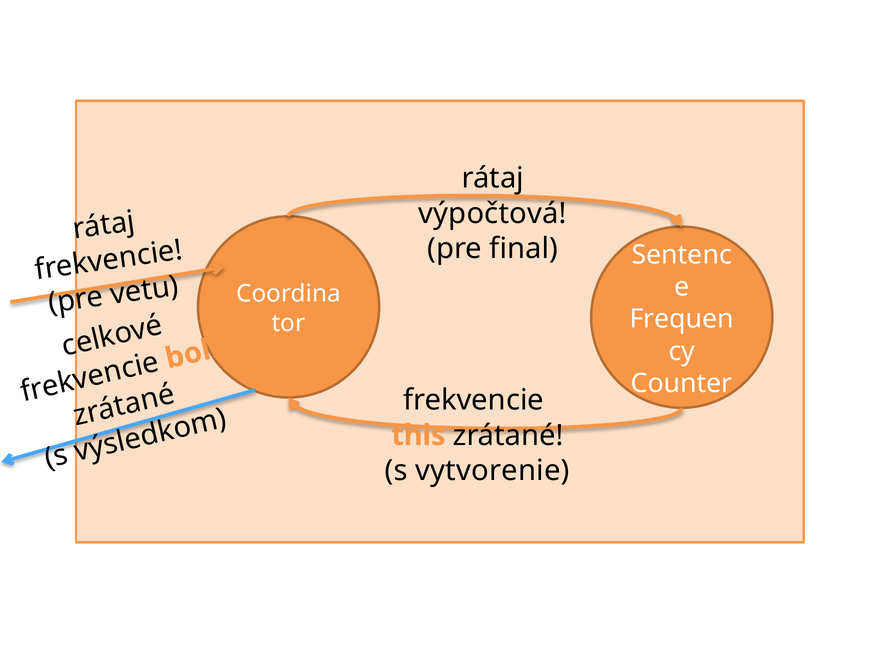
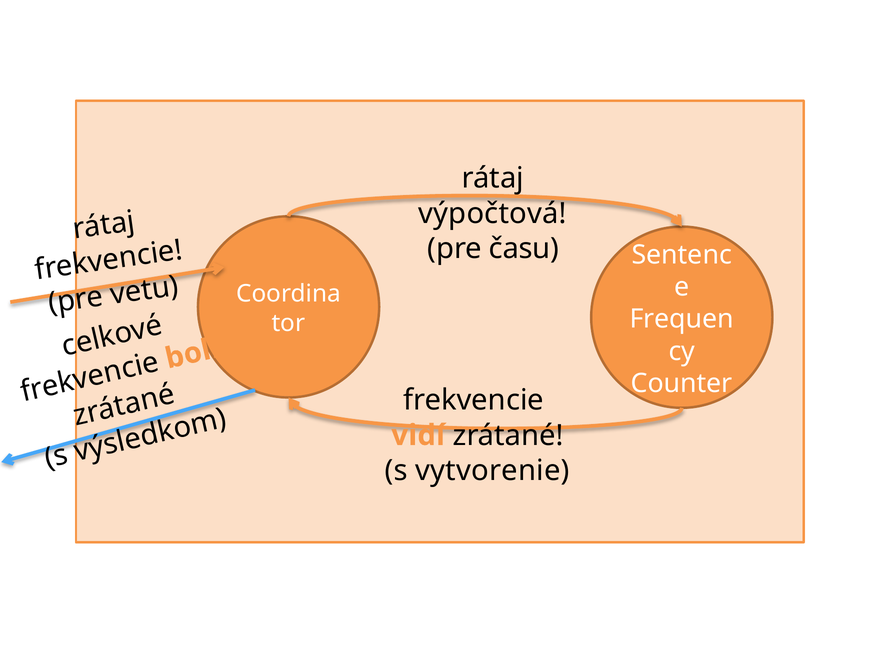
final: final -> času (524, 248)
this: this -> vidí (418, 435)
